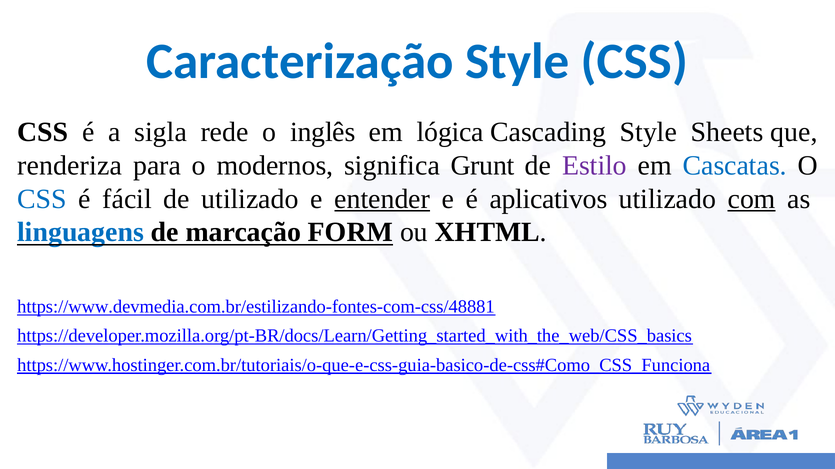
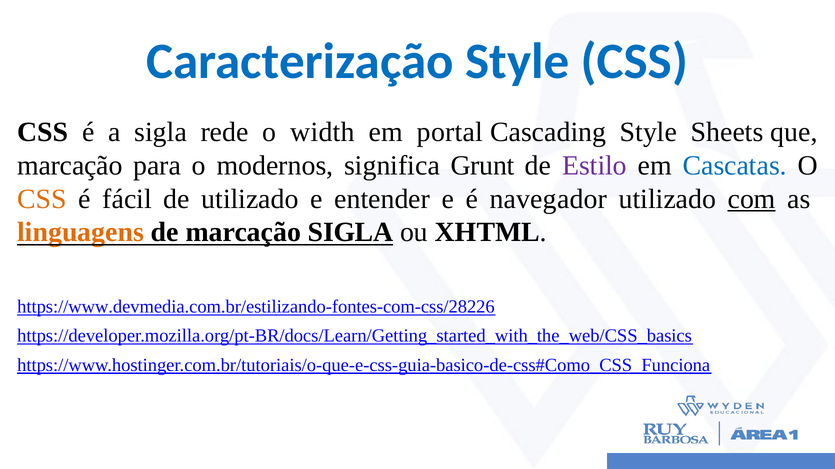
inglês: inglês -> width (323, 132)
lógica: lógica -> portal (450, 132)
renderiza: renderiza -> marcação (70, 166)
CSS colour: blue -> orange (42, 199)
entender underline: present -> none (382, 199)
aplicativos: aplicativos -> navegador (548, 199)
linguagens colour: blue -> orange (81, 233)
marcação FORM: FORM -> SIGLA (351, 233)
https://www.devmedia.com.br/estilizando-fontes-com-css/48881: https://www.devmedia.com.br/estilizando-fontes-com-css/48881 -> https://www.devmedia.com.br/estilizando-fontes-com-css/28226 (256, 307)
